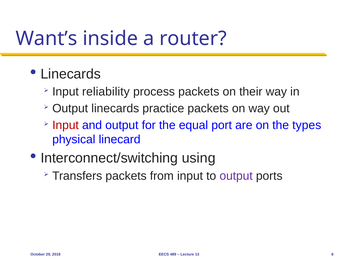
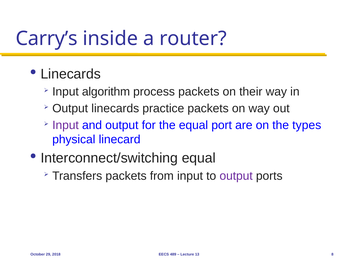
Want’s: Want’s -> Carry’s (47, 38)
reliability: reliability -> algorithm (106, 92)
Input colour: red -> purple (66, 125)
Interconnect/switching using: using -> equal (199, 158)
